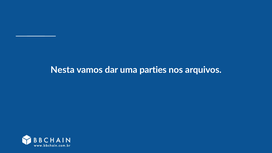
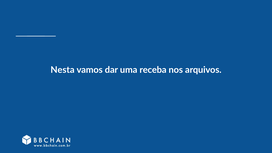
parties: parties -> receba (153, 70)
